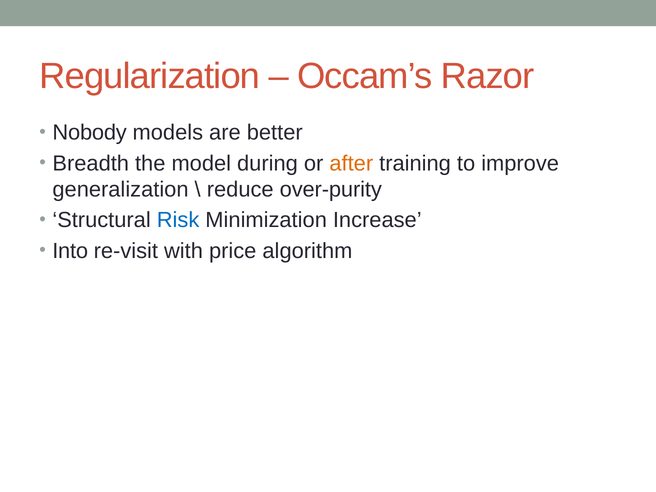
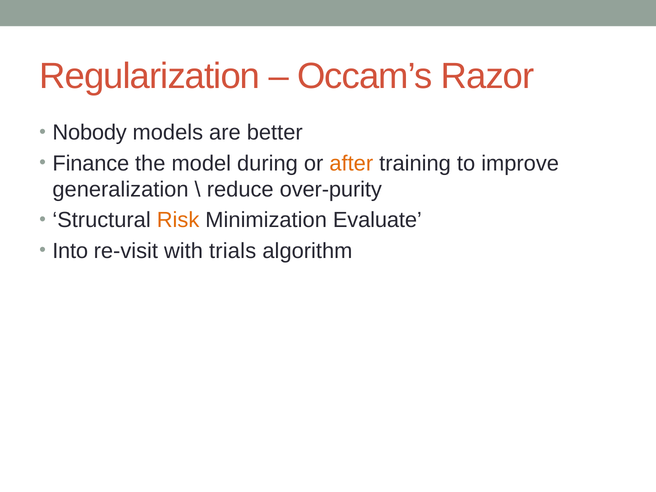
Breadth: Breadth -> Finance (91, 163)
Risk colour: blue -> orange (178, 220)
Increase: Increase -> Evaluate (377, 220)
price: price -> trials (233, 251)
